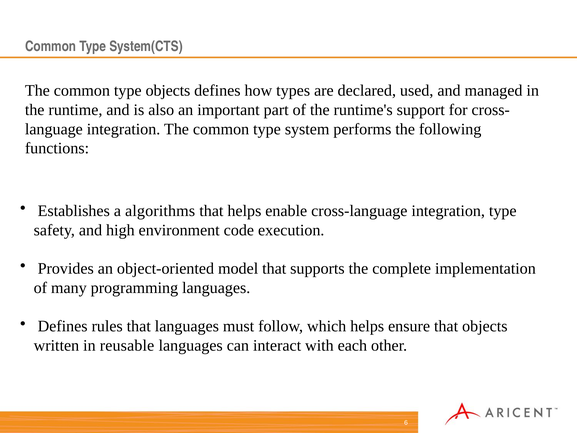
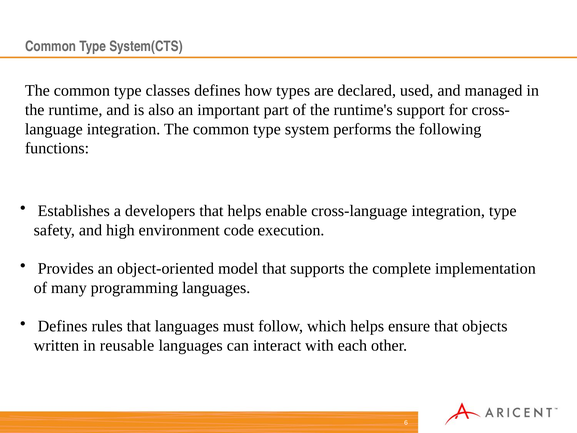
type objects: objects -> classes (168, 91)
algorithms: algorithms -> developers (160, 211)
